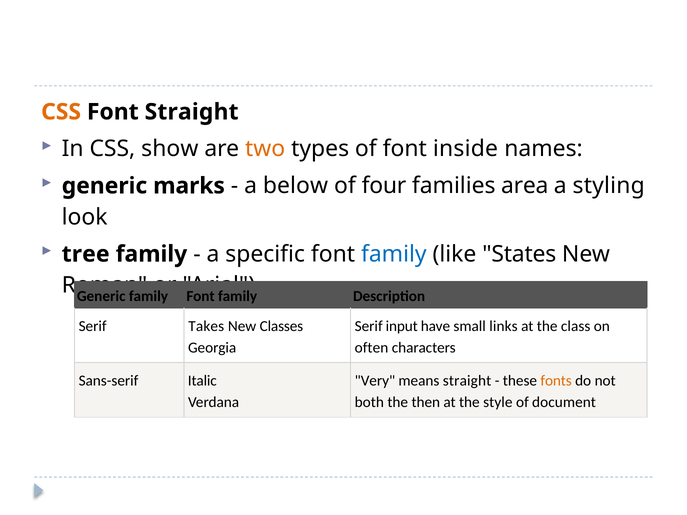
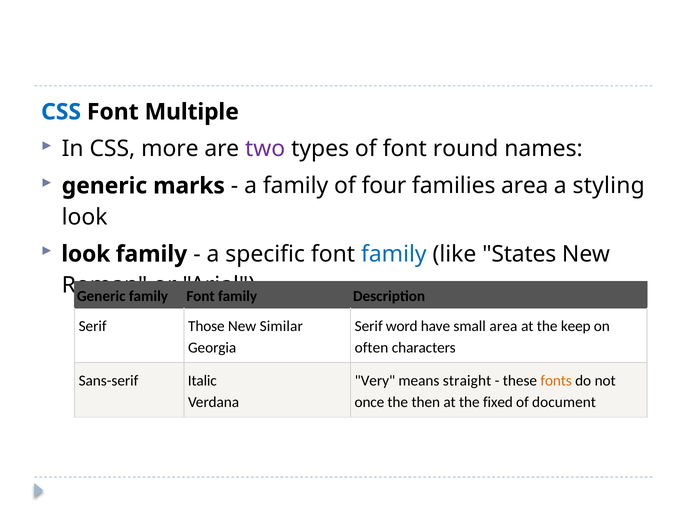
CSS colour: orange -> blue (61, 112)
Font Straight: Straight -> Multiple (192, 112)
show: show -> more (170, 149)
two colour: orange -> purple (265, 149)
inside: inside -> round (466, 149)
a below: below -> family (296, 186)
tree: tree -> look (86, 254)
Takes: Takes -> Those (206, 326)
Classes: Classes -> Similar (281, 326)
input: input -> word (402, 326)
small links: links -> area (503, 326)
class: class -> keep (576, 326)
both: both -> once (369, 402)
style: style -> fixed (498, 402)
